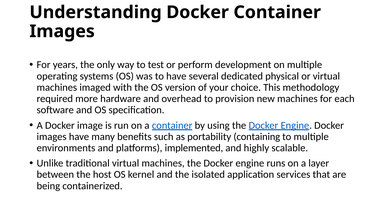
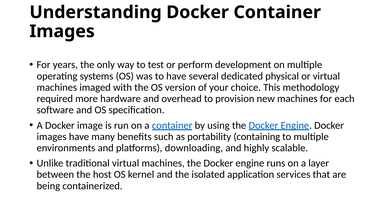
implemented: implemented -> downloading (194, 148)
